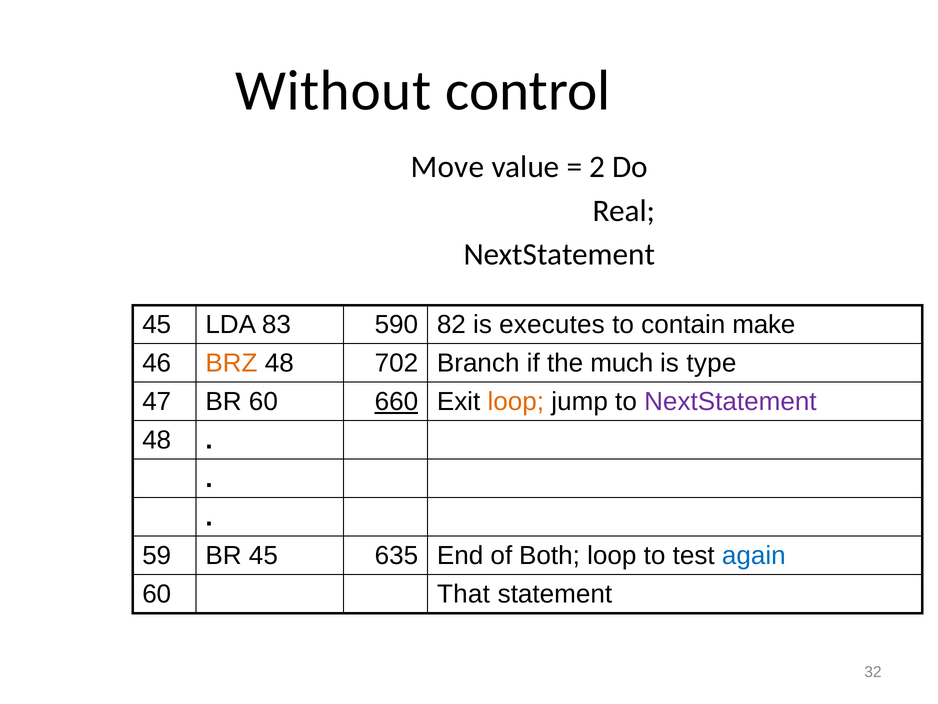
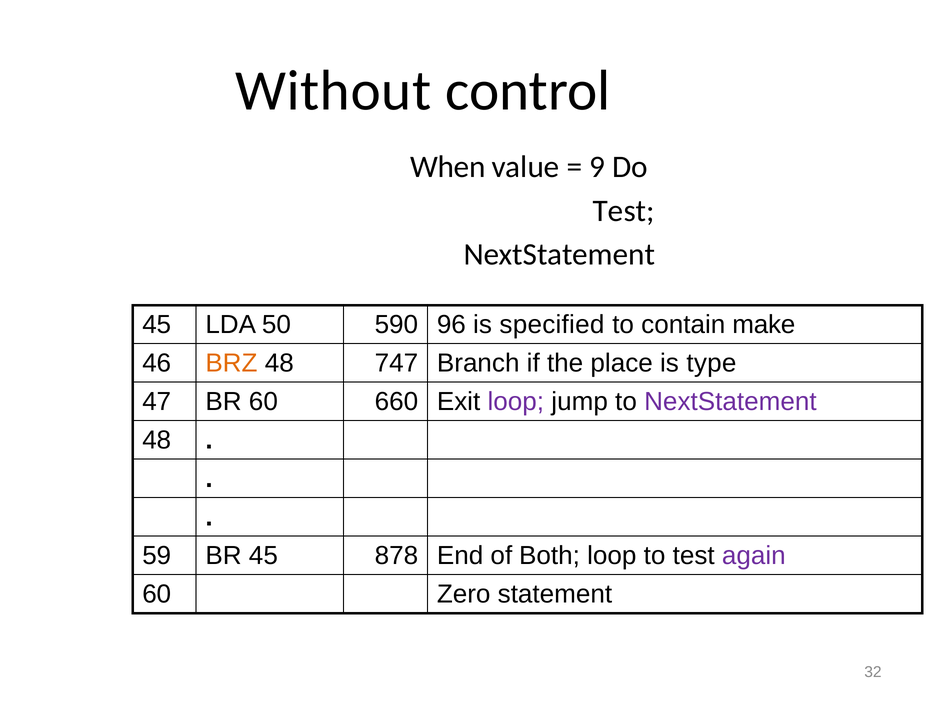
Move: Move -> When (448, 167)
2: 2 -> 9 (597, 167)
Real: Real -> Test (624, 211)
83: 83 -> 50 (276, 325)
82: 82 -> 96 (451, 325)
executes: executes -> specified (552, 325)
702: 702 -> 747 (396, 363)
much: much -> place (622, 363)
660 underline: present -> none (396, 401)
loop colour: orange -> purple (516, 401)
635: 635 -> 878 (396, 555)
again colour: blue -> purple (754, 555)
That: That -> Zero (464, 594)
